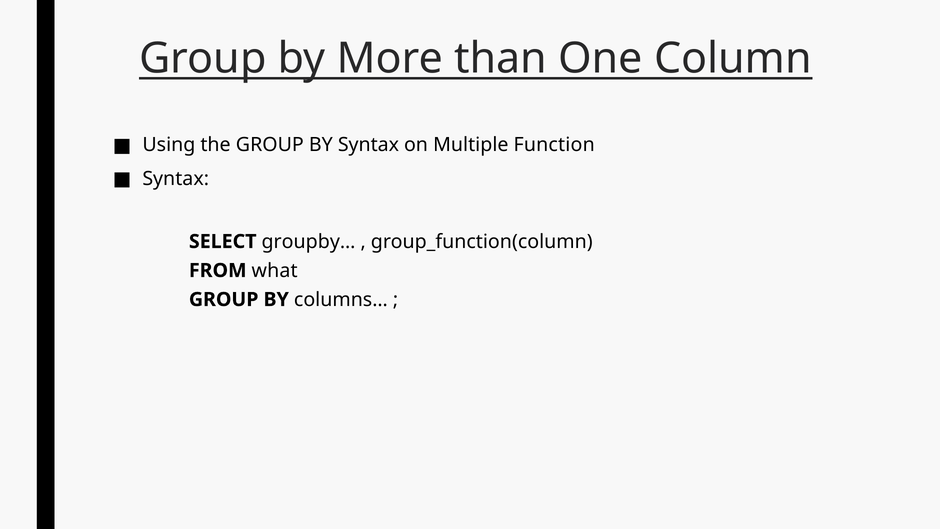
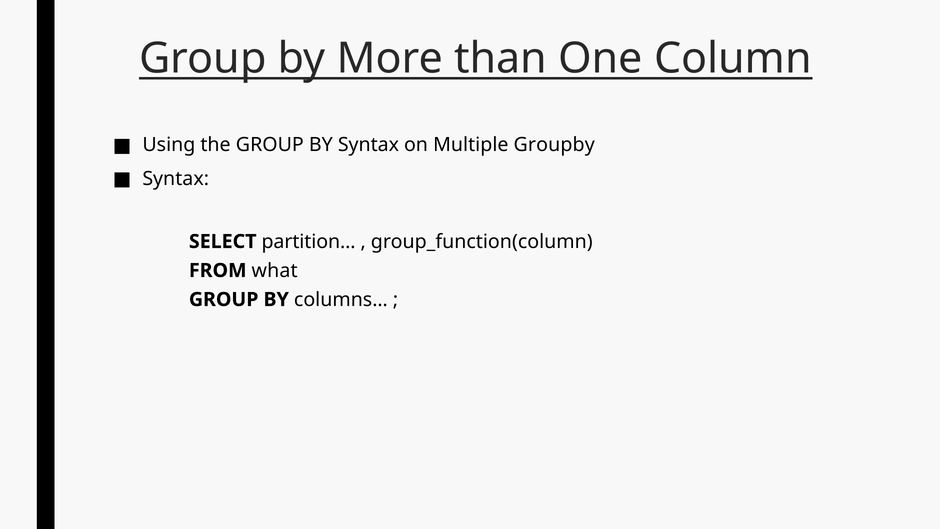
Function: Function -> Groupby (554, 145)
groupby…: groupby… -> partition… (309, 241)
